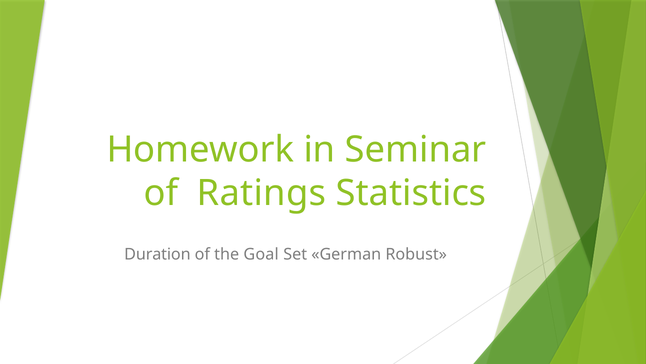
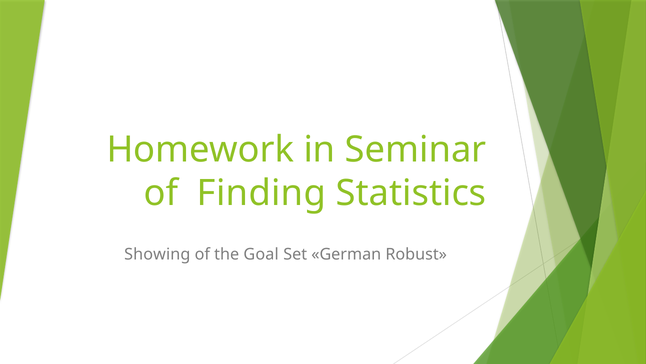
Ratings: Ratings -> Finding (262, 193)
Duration: Duration -> Showing (157, 254)
